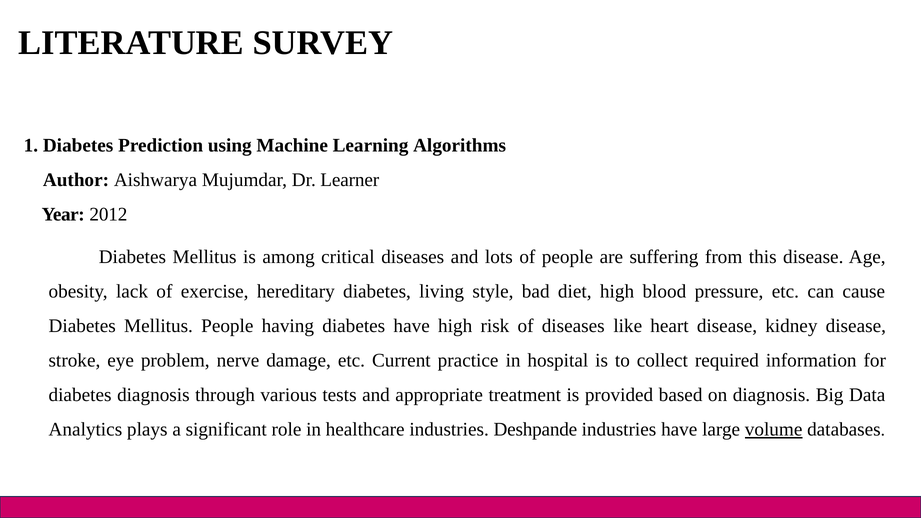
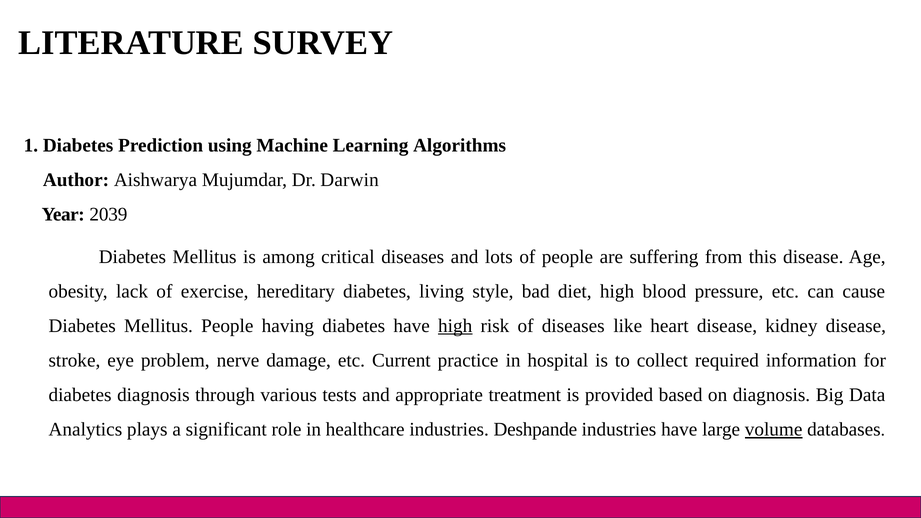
Learner: Learner -> Darwin (350, 180)
2012: 2012 -> 2039 (108, 214)
high underline: none -> present (455, 326)
